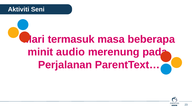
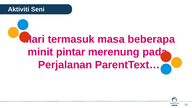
audio: audio -> pintar (71, 52)
